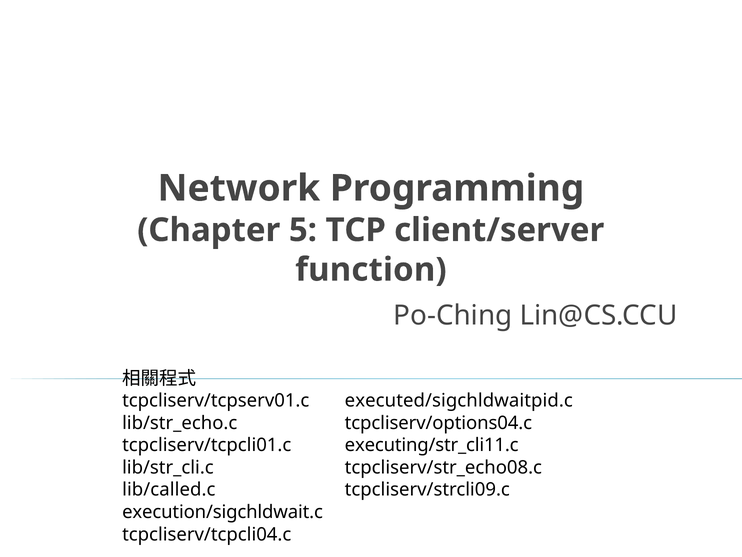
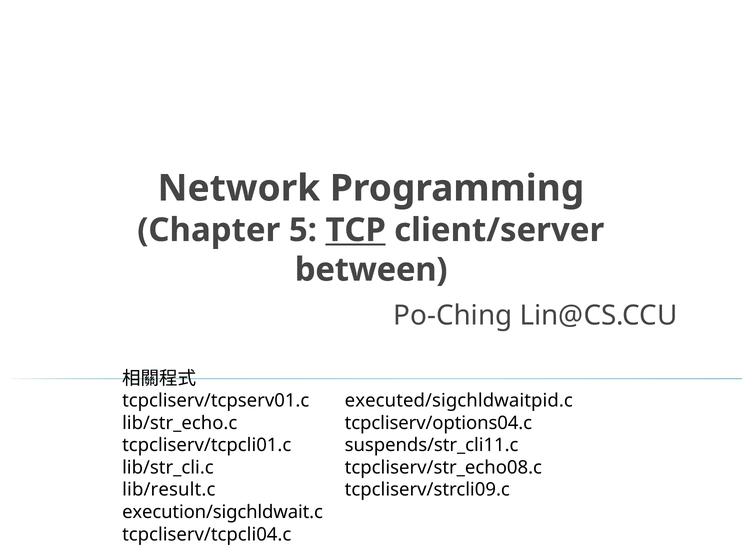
TCP underline: none -> present (356, 230)
function: function -> between (371, 270)
executing/str_cli11.c: executing/str_cli11.c -> suspends/str_cli11.c (432, 445)
lib/called.c: lib/called.c -> lib/result.c (169, 489)
